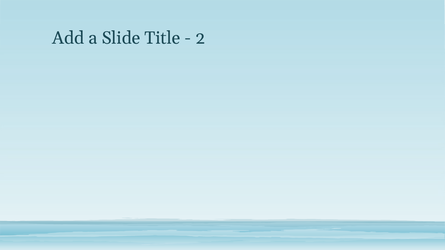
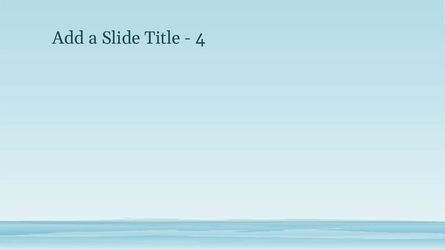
2: 2 -> 4 (200, 38)
